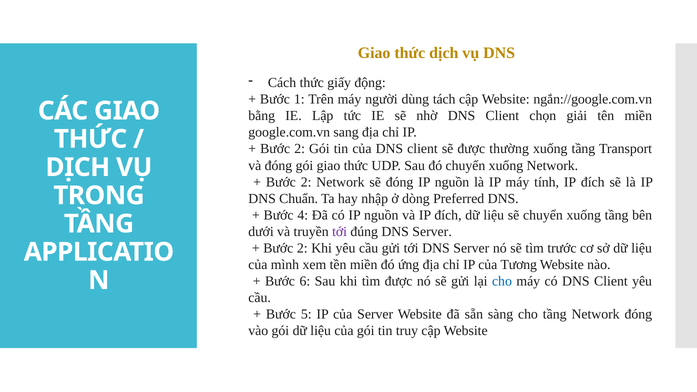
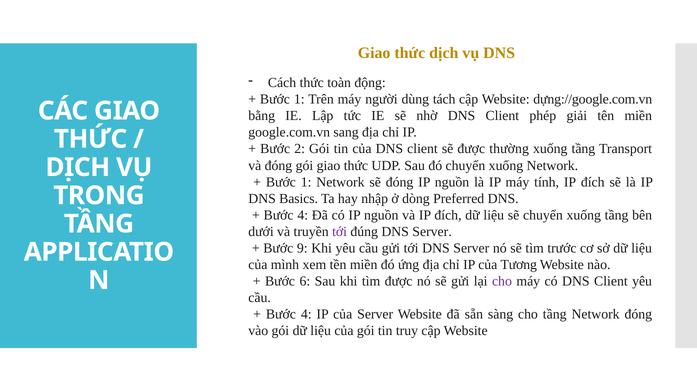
giấy: giấy -> toàn (339, 83)
ngắn://google.com.vn: ngắn://google.com.vn -> dựng://google.com.vn (593, 99)
chọn: chọn -> phép (543, 116)
2: 2 -> 1 (306, 182)
Chuẩn: Chuẩn -> Basics (299, 199)
2: 2 -> 9 (302, 248)
cho colour: blue -> purple (502, 281)
5: 5 -> 4 (306, 314)
